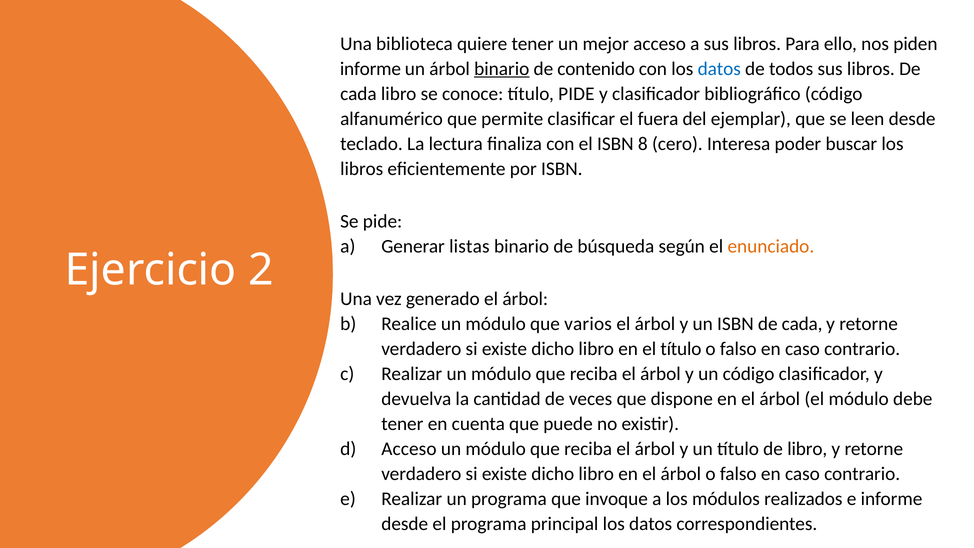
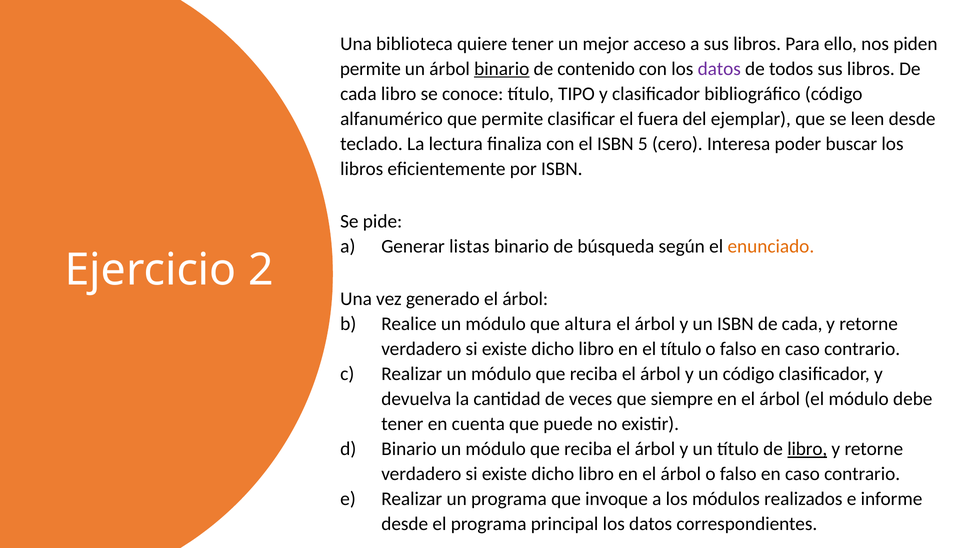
informe: informe -> permite (370, 69)
datos colour: blue -> purple (719, 69)
título PIDE: PIDE -> TIPO (577, 94)
8: 8 -> 5 (643, 144)
varios: varios -> altura (588, 324)
dispone: dispone -> siempre (682, 399)
Acceso: Acceso -> Binario (409, 449)
libro underline: none -> present (807, 449)
